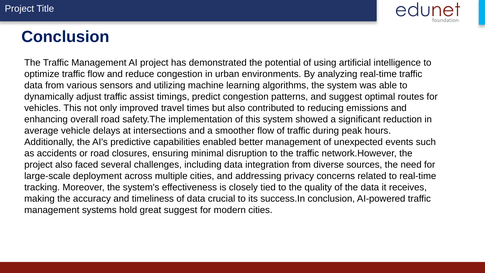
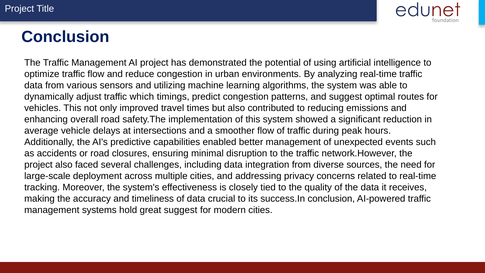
assist: assist -> which (142, 97)
